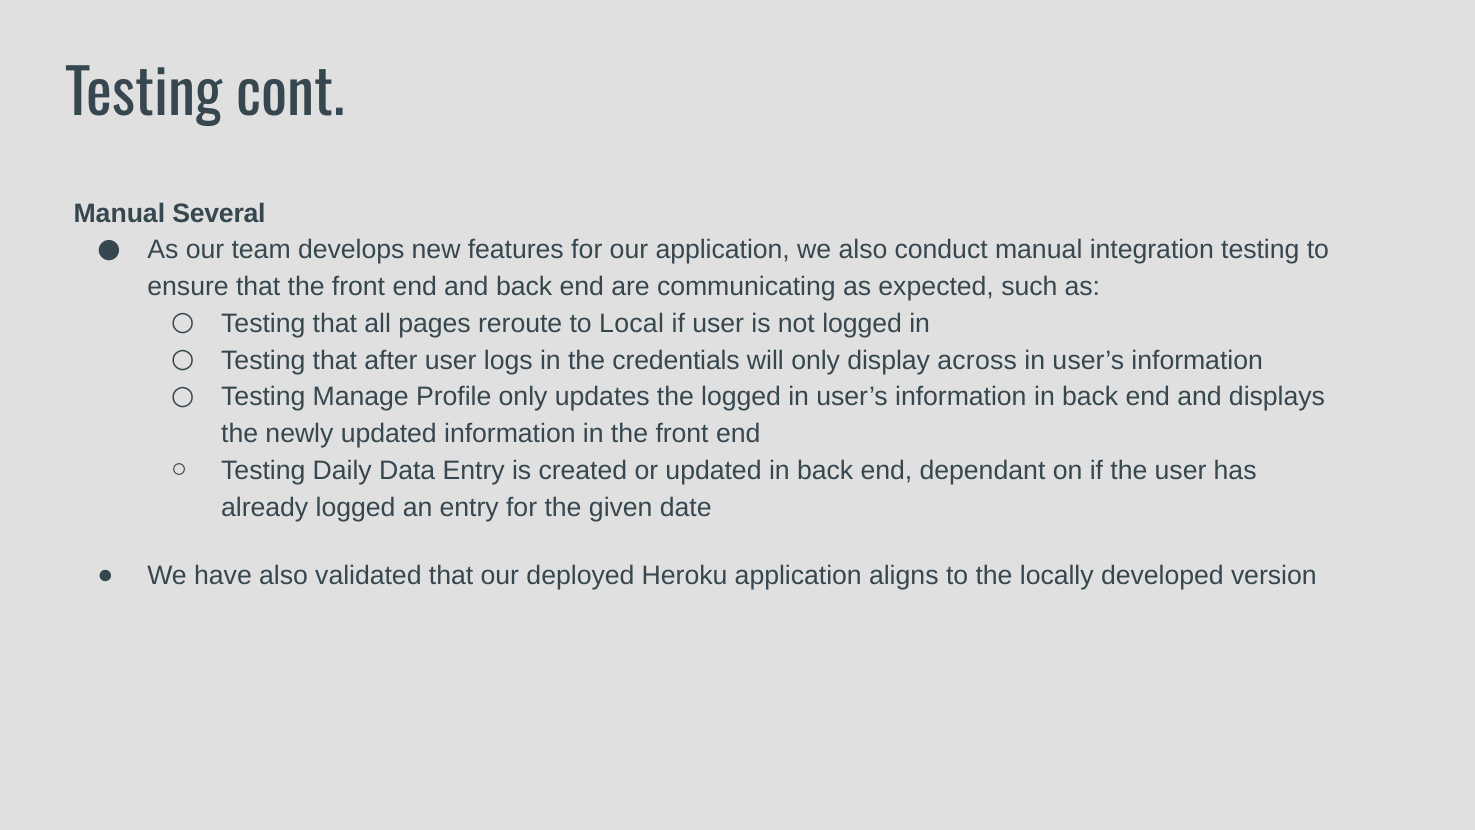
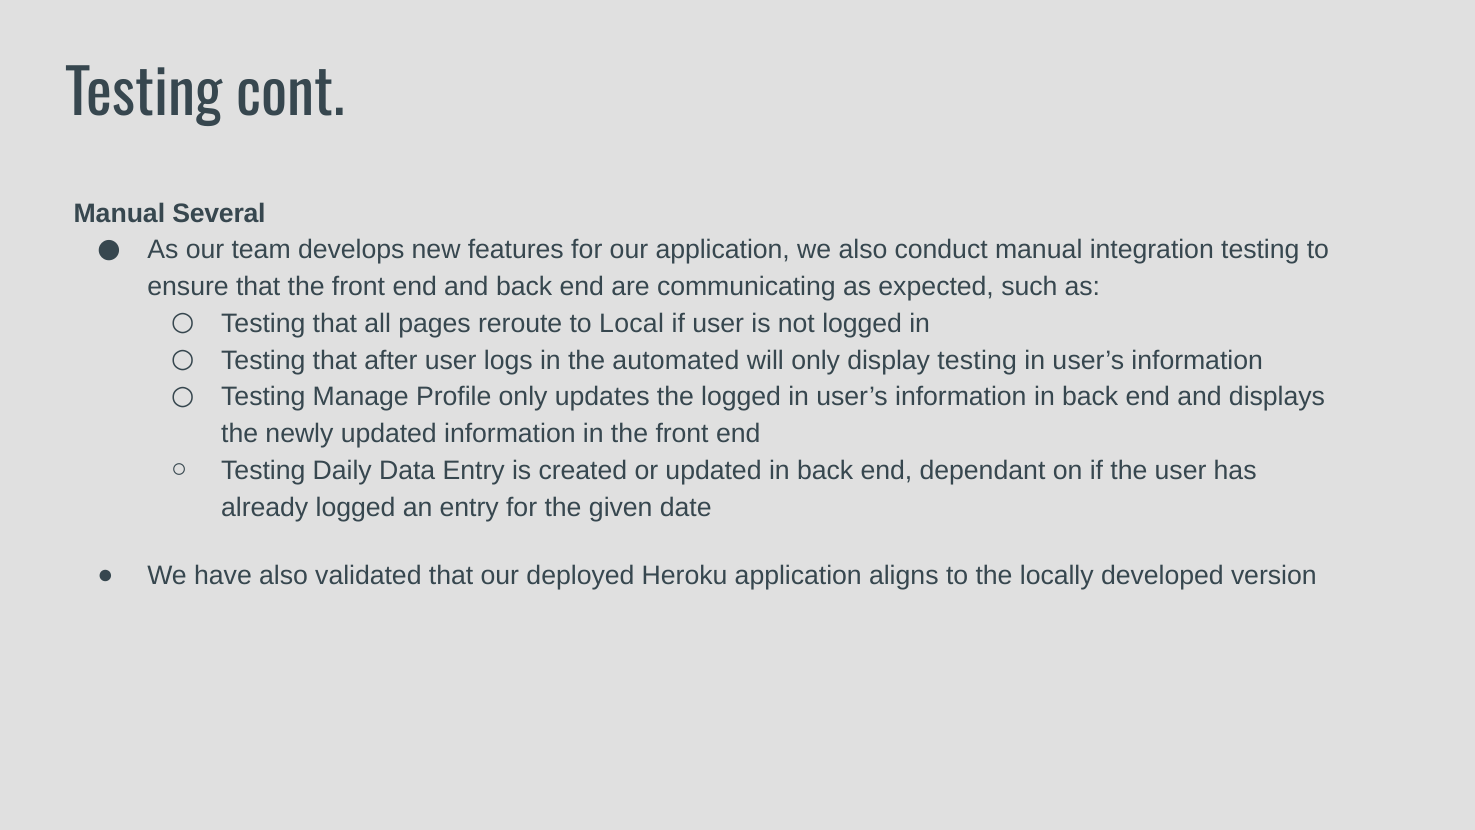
credentials: credentials -> automated (676, 360)
display across: across -> testing (977, 360)
